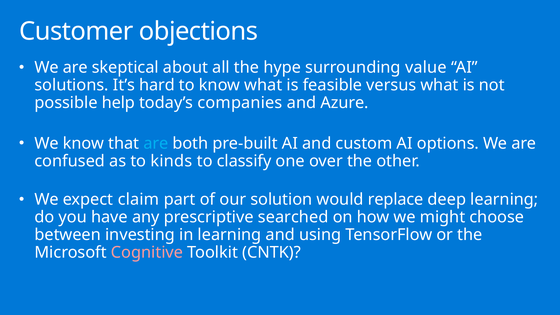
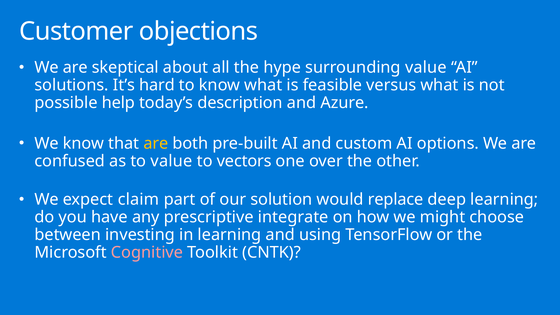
companies: companies -> description (240, 103)
are colour: light blue -> yellow (156, 143)
to kinds: kinds -> value (171, 161)
classify: classify -> vectors (244, 161)
searched: searched -> integrate (293, 217)
